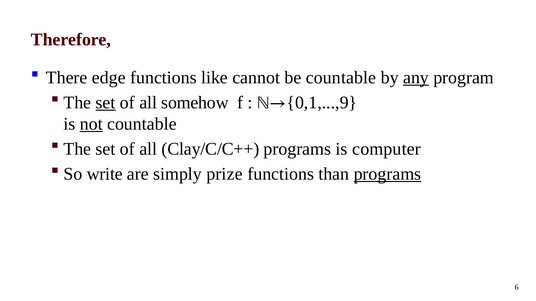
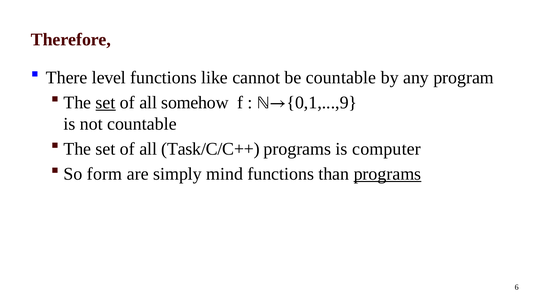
edge: edge -> level (109, 78)
any underline: present -> none (416, 78)
not underline: present -> none (91, 124)
Clay/C/C++: Clay/C/C++ -> Task/C/C++ (211, 149)
write: write -> form (105, 174)
prize: prize -> mind (225, 174)
